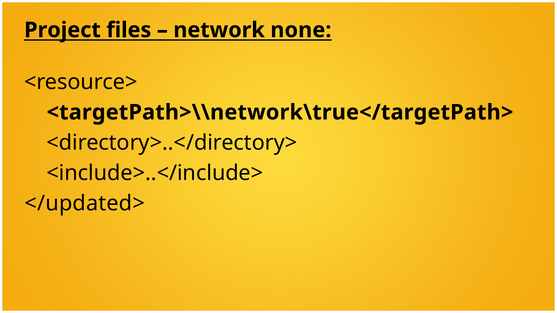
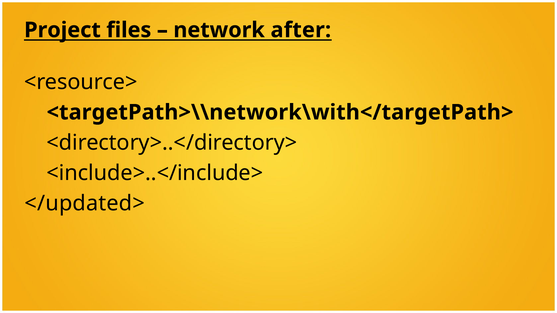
none: none -> after (301, 30)
<targetPath>\\network\true</targetPath>: <targetPath>\\network\true</targetPath> -> <targetPath>\\network\with</targetPath> (280, 112)
